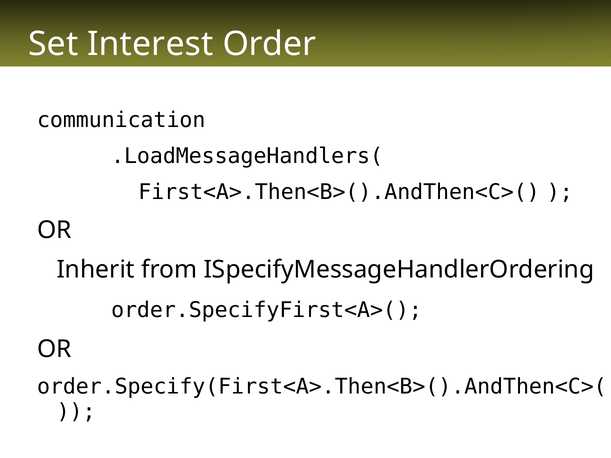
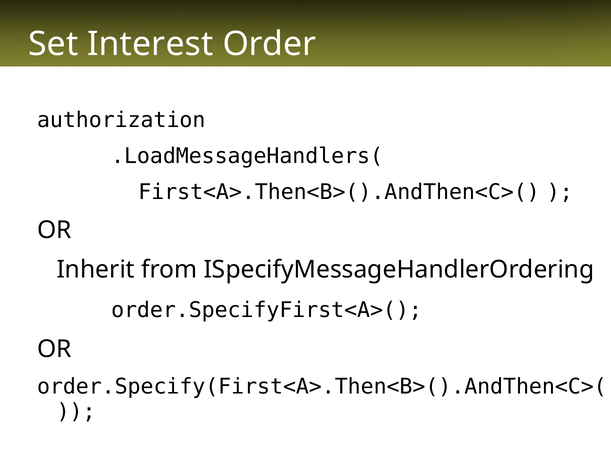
communication: communication -> authorization (121, 120)
